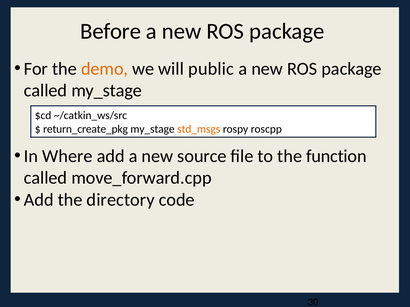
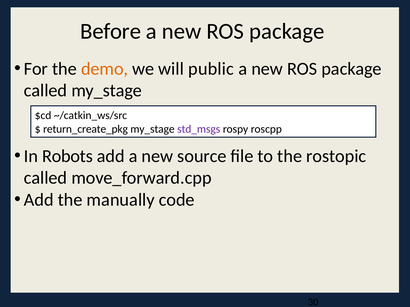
std_msgs colour: orange -> purple (199, 129)
Where: Where -> Robots (68, 156)
function: function -> rostopic (336, 156)
directory: directory -> manually (121, 200)
